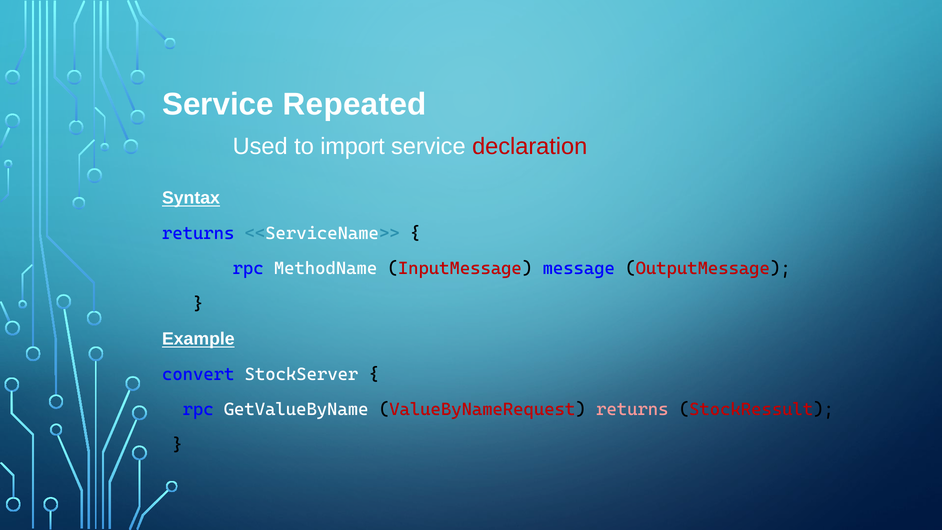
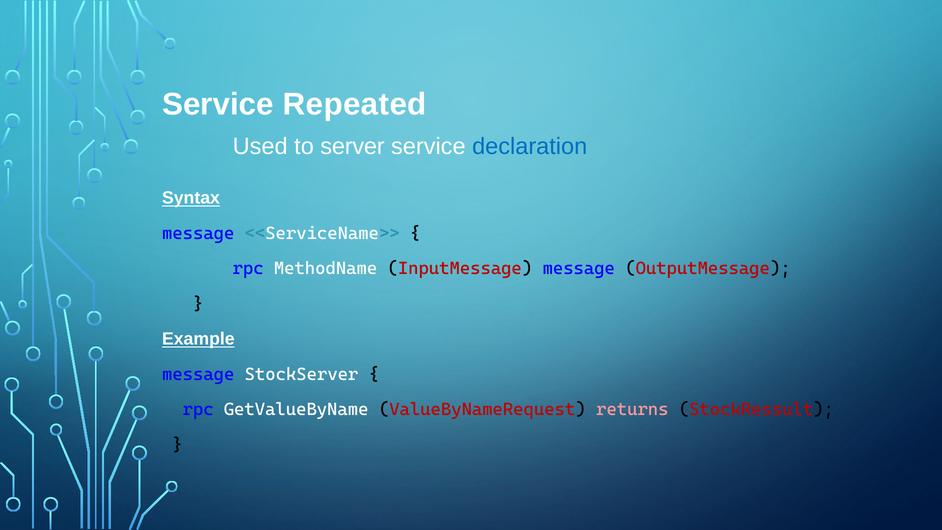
import: import -> server (353, 146)
declaration colour: red -> blue (530, 146)
returns: returns -> message (198, 233)
convert: convert -> message (198, 374)
